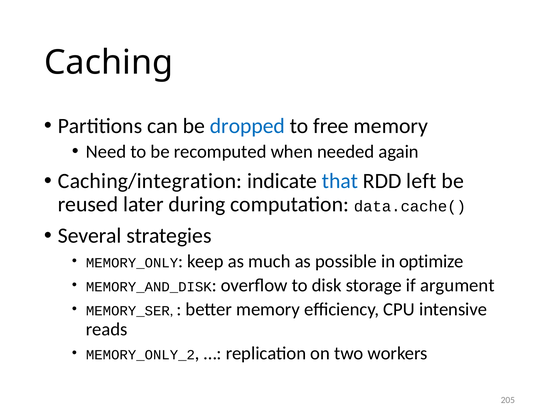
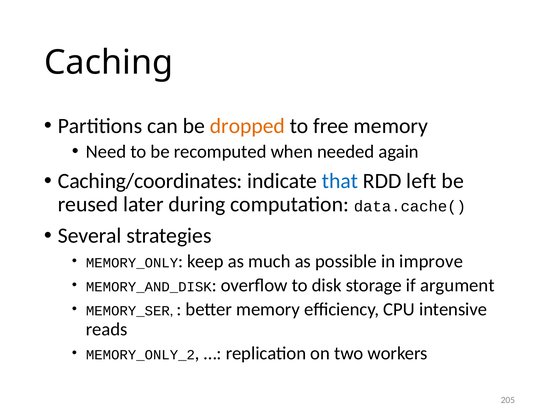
dropped colour: blue -> orange (247, 126)
Caching/integration: Caching/integration -> Caching/coordinates (150, 181)
optimize: optimize -> improve (431, 262)
